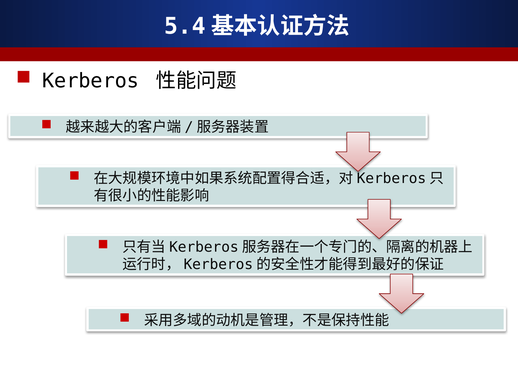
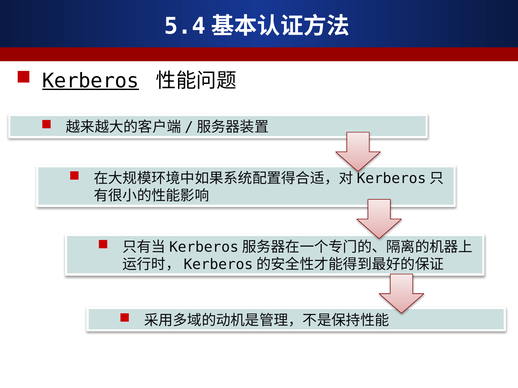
Kerberos underline: none -> present (91, 81)
